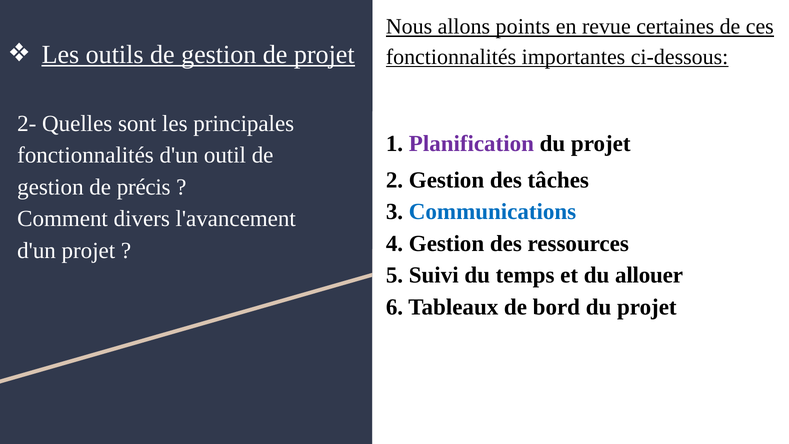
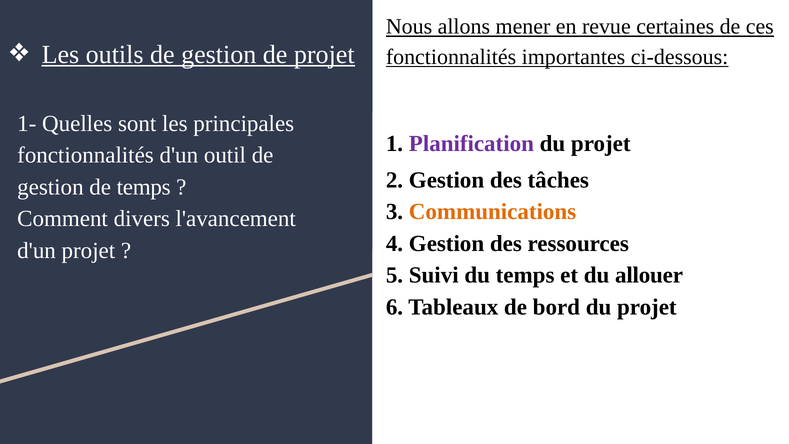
points: points -> mener (523, 27)
2-: 2- -> 1- (27, 123)
de précis: précis -> temps (144, 187)
Communications colour: blue -> orange (493, 212)
